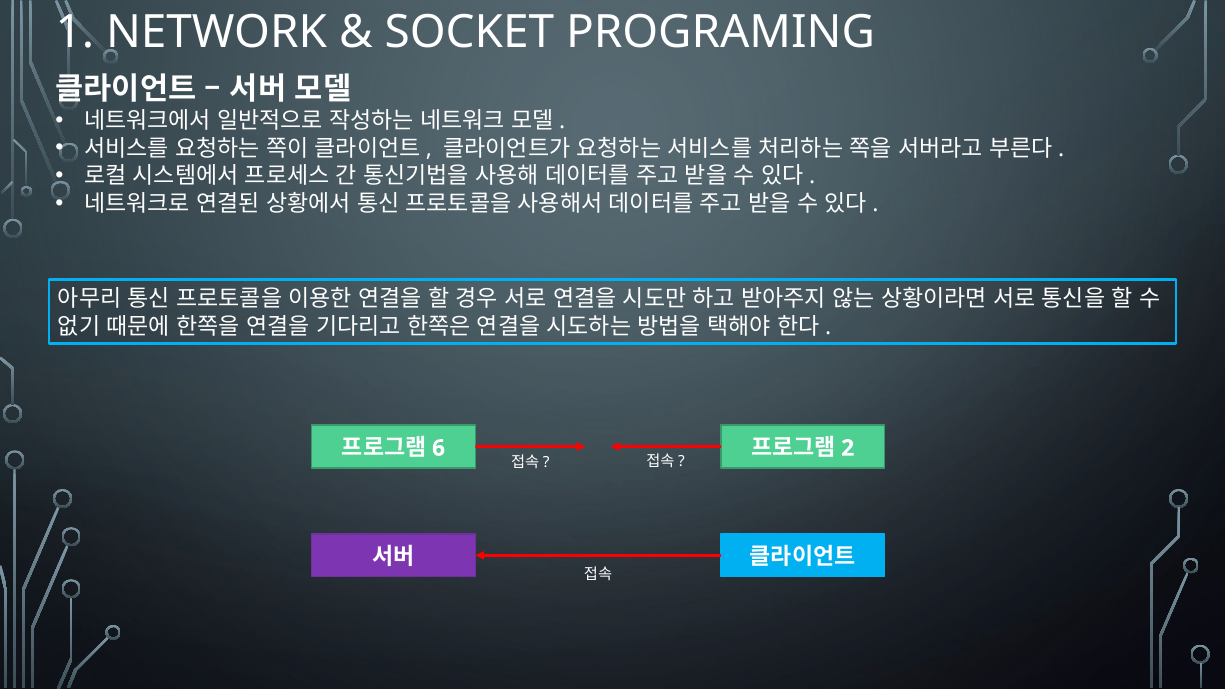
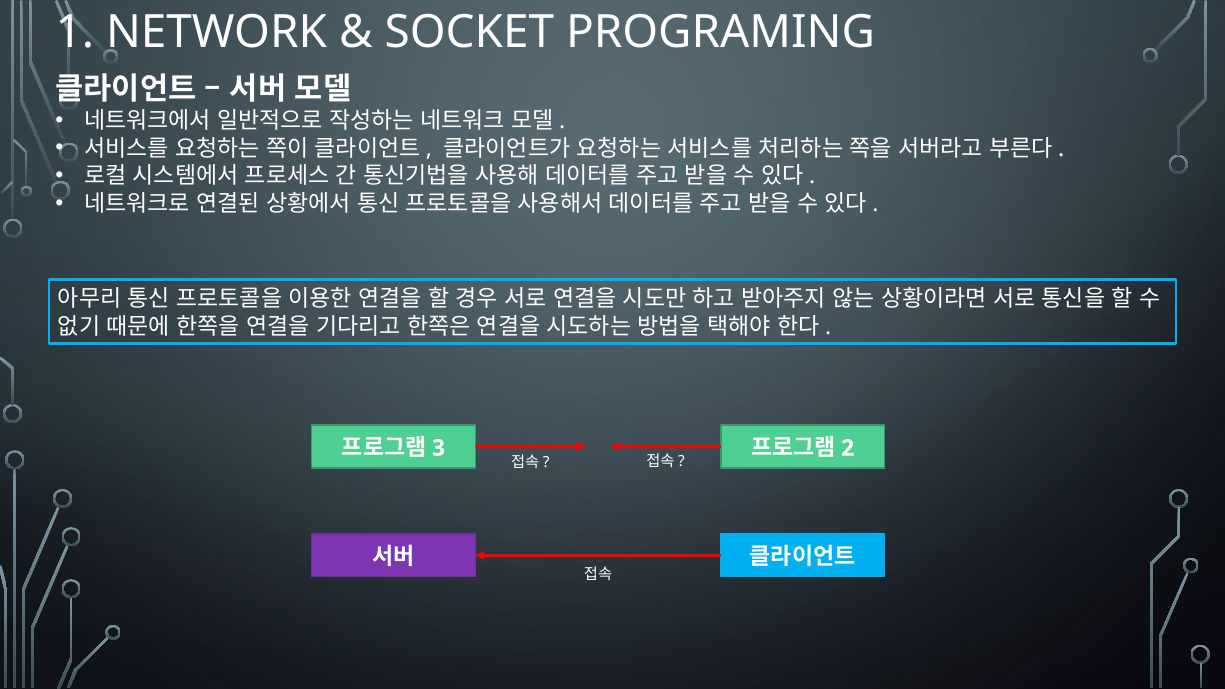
6: 6 -> 3 (439, 448)
